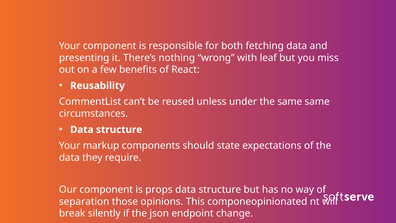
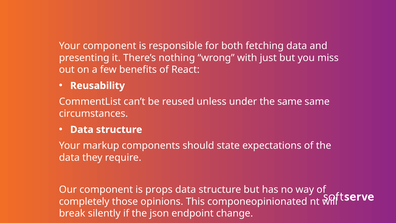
leaf: leaf -> just (268, 58)
separation: separation -> completely (84, 201)
